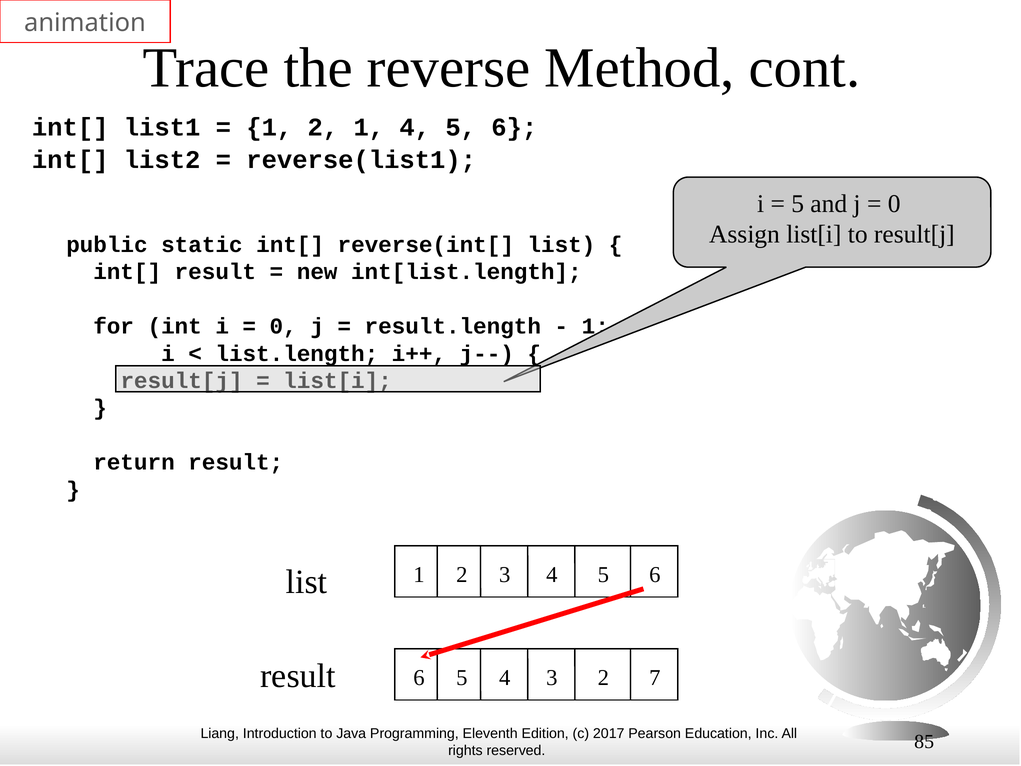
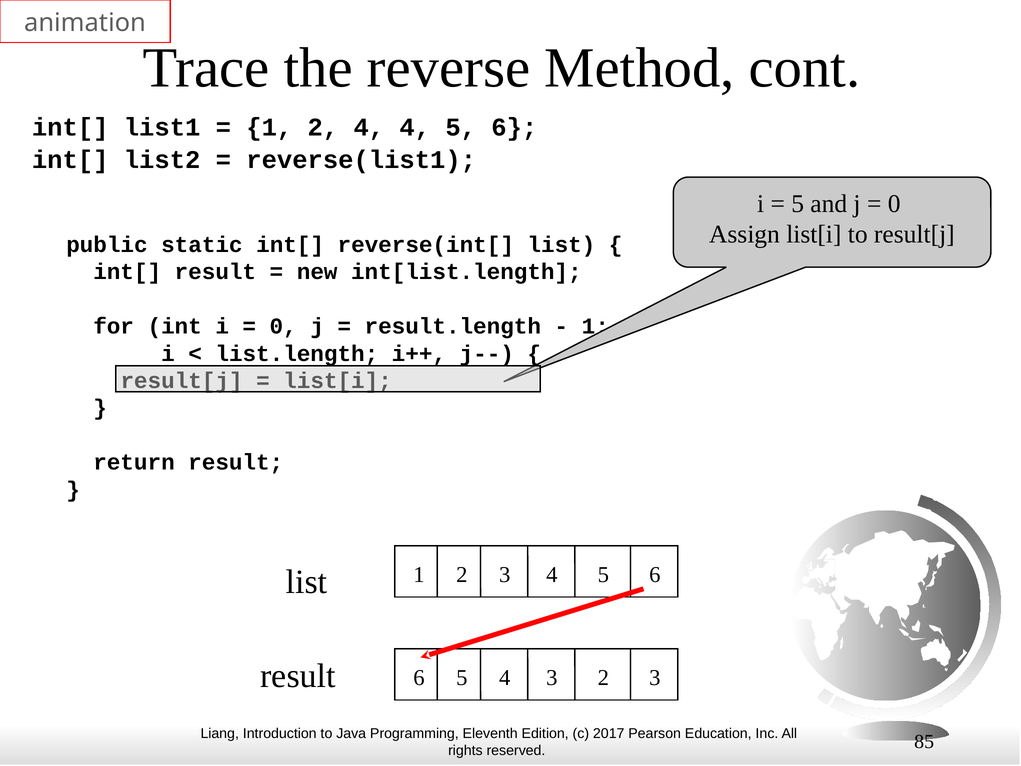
2 1: 1 -> 4 (369, 127)
3 2 7: 7 -> 3 (655, 678)
